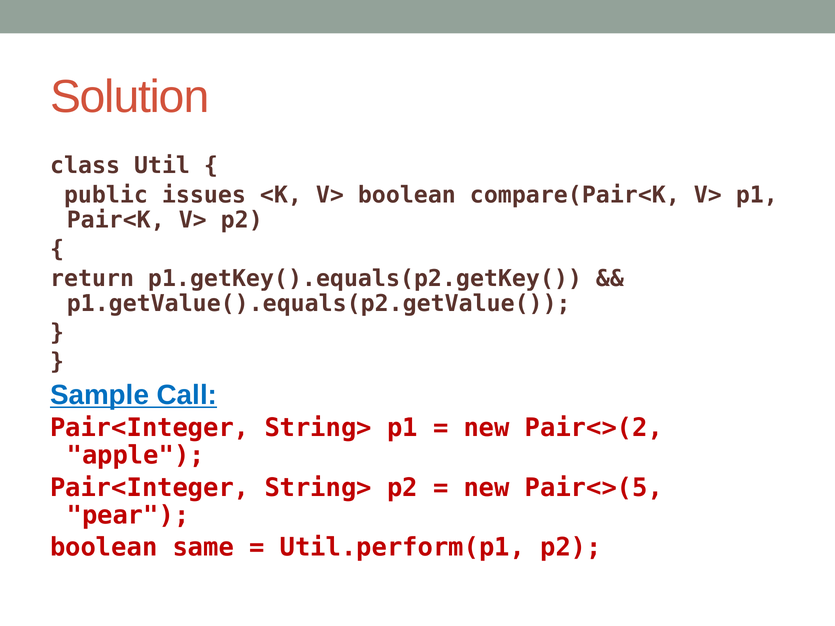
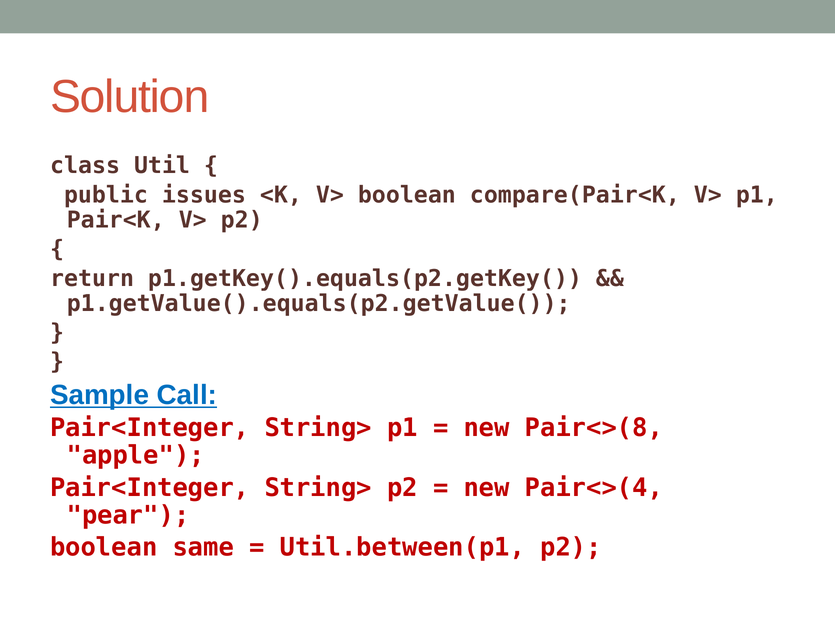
Pair<>(2: Pair<>(2 -> Pair<>(8 (594, 428)
Pair<>(5: Pair<>(5 -> Pair<>(4 (594, 488)
Util.perform(p1: Util.perform(p1 -> Util.between(p1 (402, 547)
